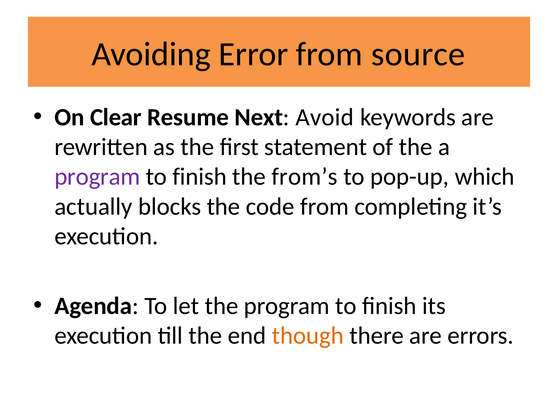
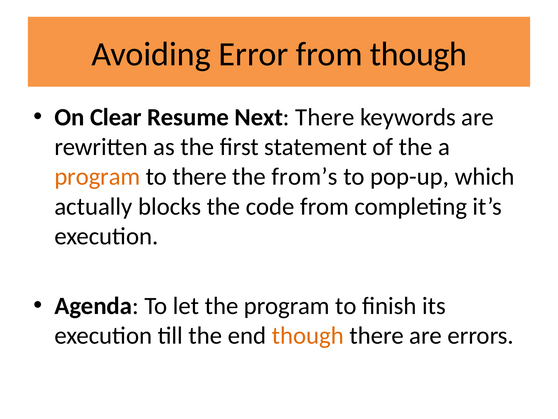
from source: source -> though (419, 54)
Next Avoid: Avoid -> There (325, 117)
program colour: purple -> orange (97, 177)
finish: finish -> there (200, 177)
